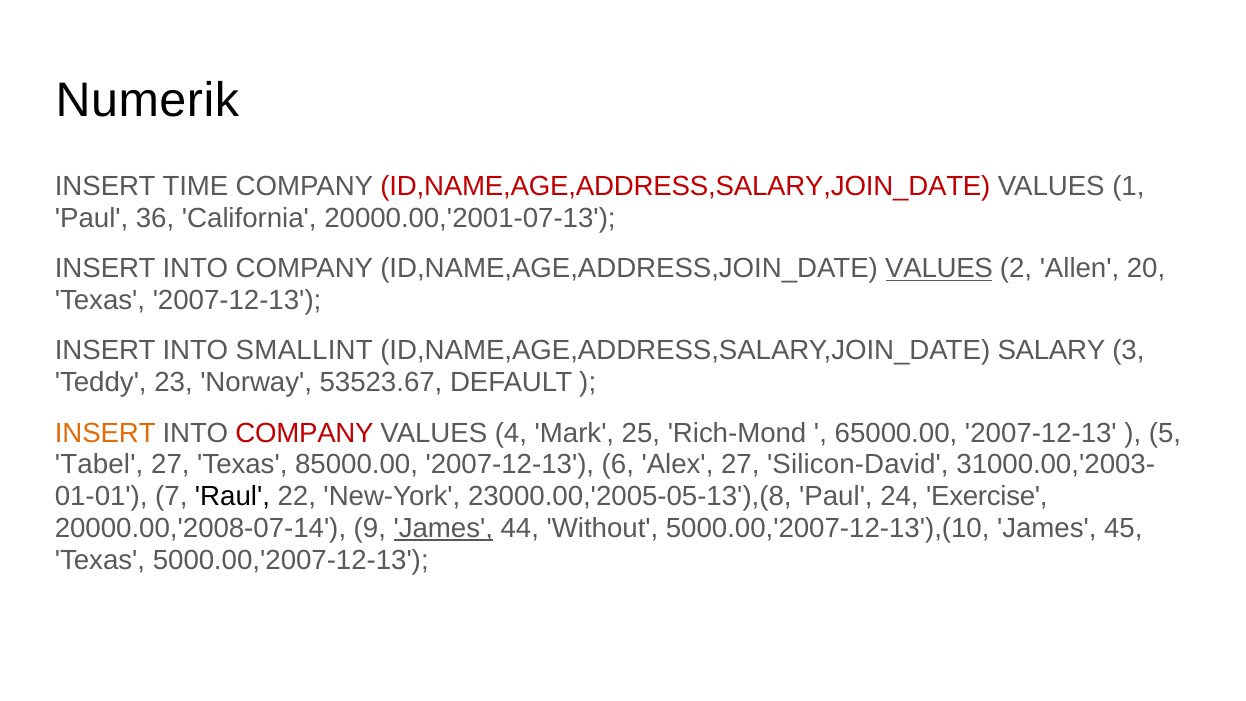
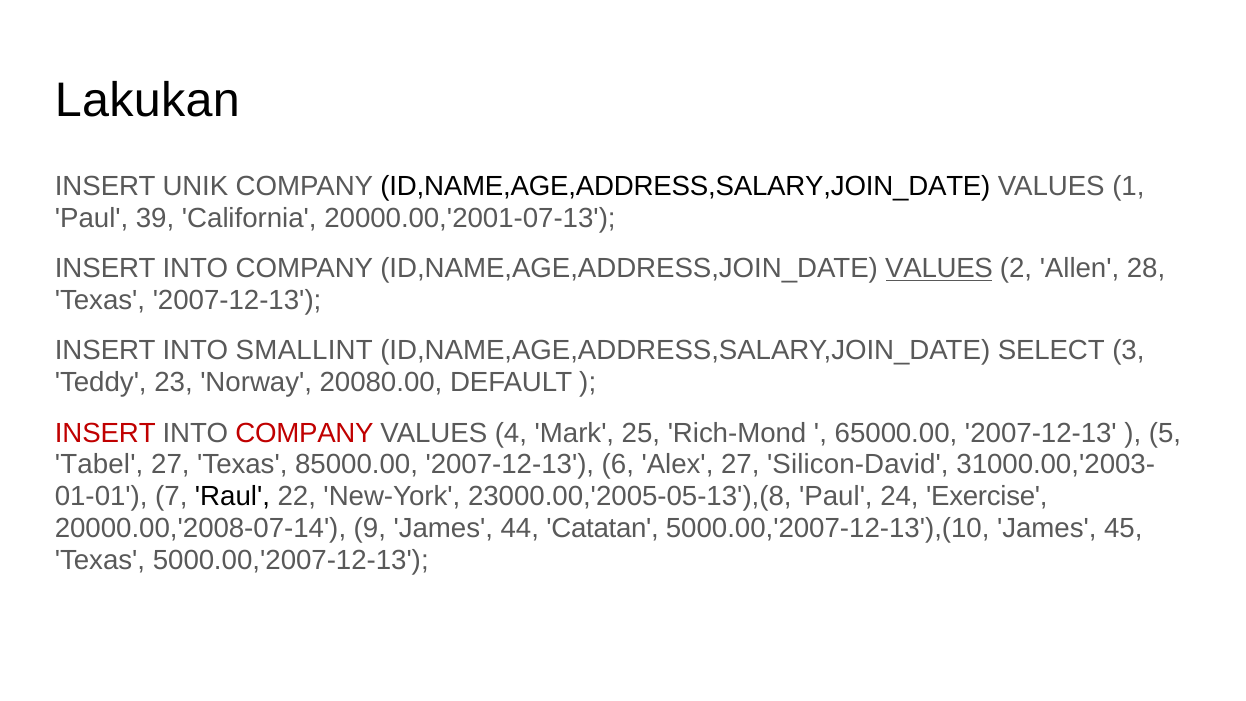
Numerik: Numerik -> Lakukan (147, 101)
TIME: TIME -> UNIK (195, 186)
ID,NAME,AGE,ADDRESS,SALARY,JOIN_DATE colour: red -> black (685, 186)
36: 36 -> 39 (155, 218)
20: 20 -> 28 (1146, 269)
SALARY: SALARY -> SELECT (1051, 351)
53523.67: 53523.67 -> 20080.00 (381, 383)
INSERT colour: orange -> red (105, 433)
James underline: present -> none (443, 528)
Without: Without -> Catatan (603, 528)
